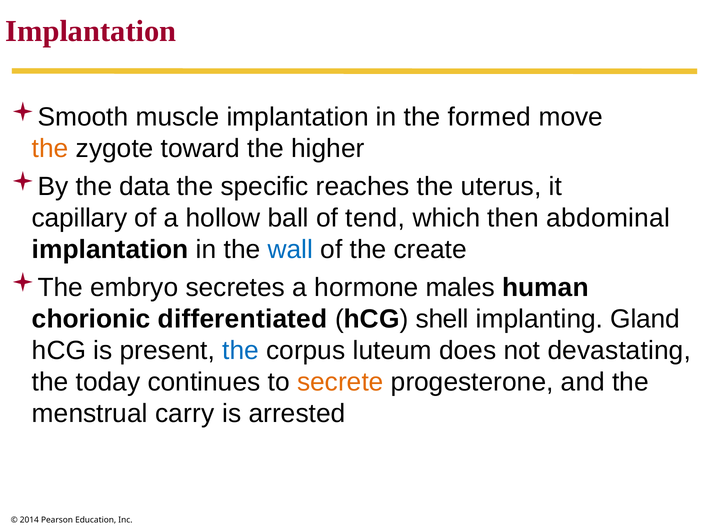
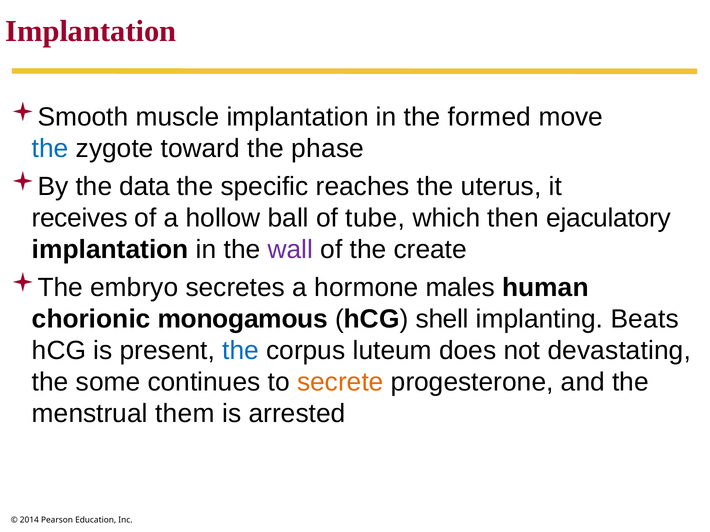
the colour: orange -> blue (50, 149)
higher: higher -> phase (328, 149)
capillary: capillary -> receives (80, 218)
tend: tend -> tube (375, 218)
abdominal: abdominal -> ejaculatory (609, 218)
wall colour: blue -> purple (290, 250)
differentiated: differentiated -> monogamous (243, 319)
Gland: Gland -> Beats (645, 319)
today: today -> some (108, 383)
carry: carry -> them (185, 414)
